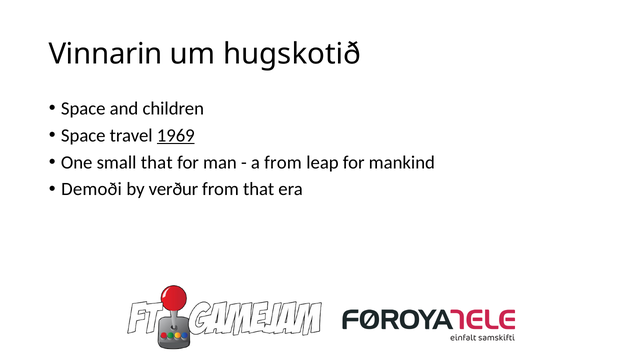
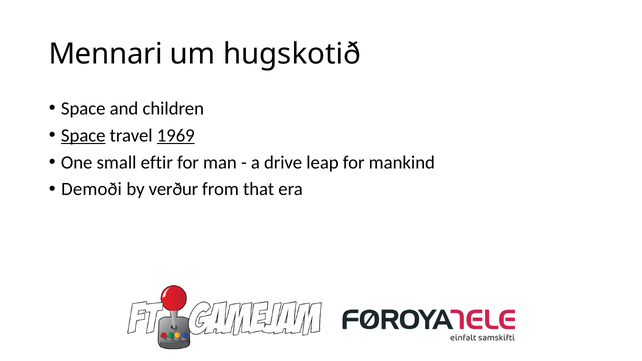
Vinnarin: Vinnarin -> Mennari (106, 54)
Space underline: none -> present (83, 135)
small that: that -> eftir (157, 162)
a from: from -> drive (283, 162)
